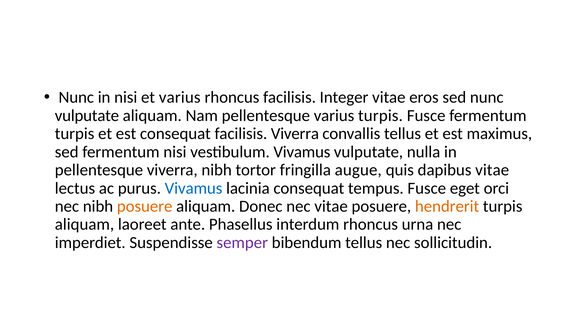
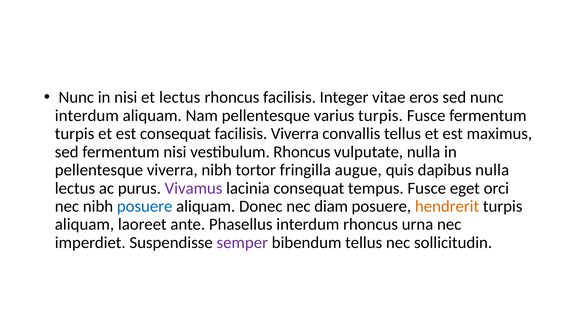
et varius: varius -> lectus (180, 98)
vulputate: vulputate -> interdum (87, 116)
vestibulum Vivamus: Vivamus -> Rhoncus (302, 152)
dapibus vitae: vitae -> nulla (492, 170)
Vivamus colour: blue -> purple (194, 188)
posuere colour: orange -> blue (145, 207)
nec vitae: vitae -> diam (331, 207)
